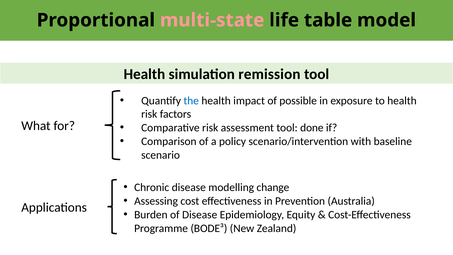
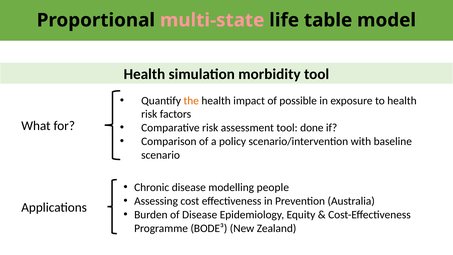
remission: remission -> morbidity (269, 74)
the colour: blue -> orange (191, 101)
change: change -> people (273, 187)
